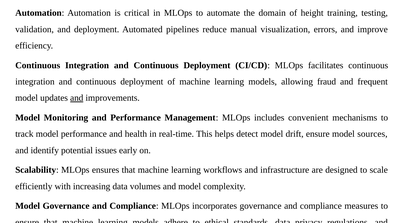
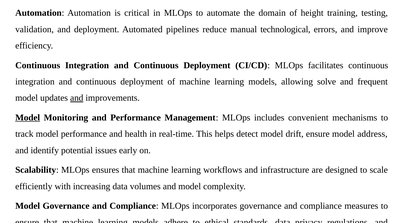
visualization: visualization -> technological (285, 29)
fraud: fraud -> solve (327, 82)
Model underline: none -> present (28, 118)
sources: sources -> address (372, 134)
